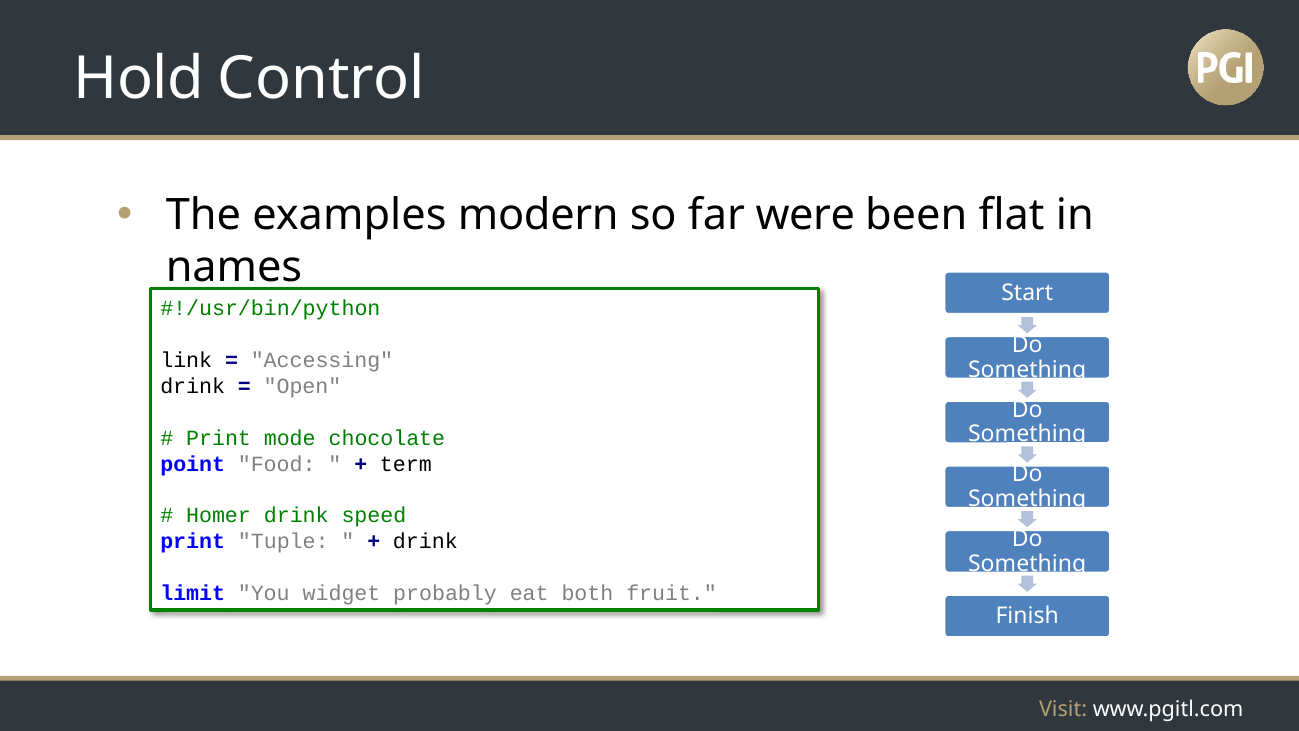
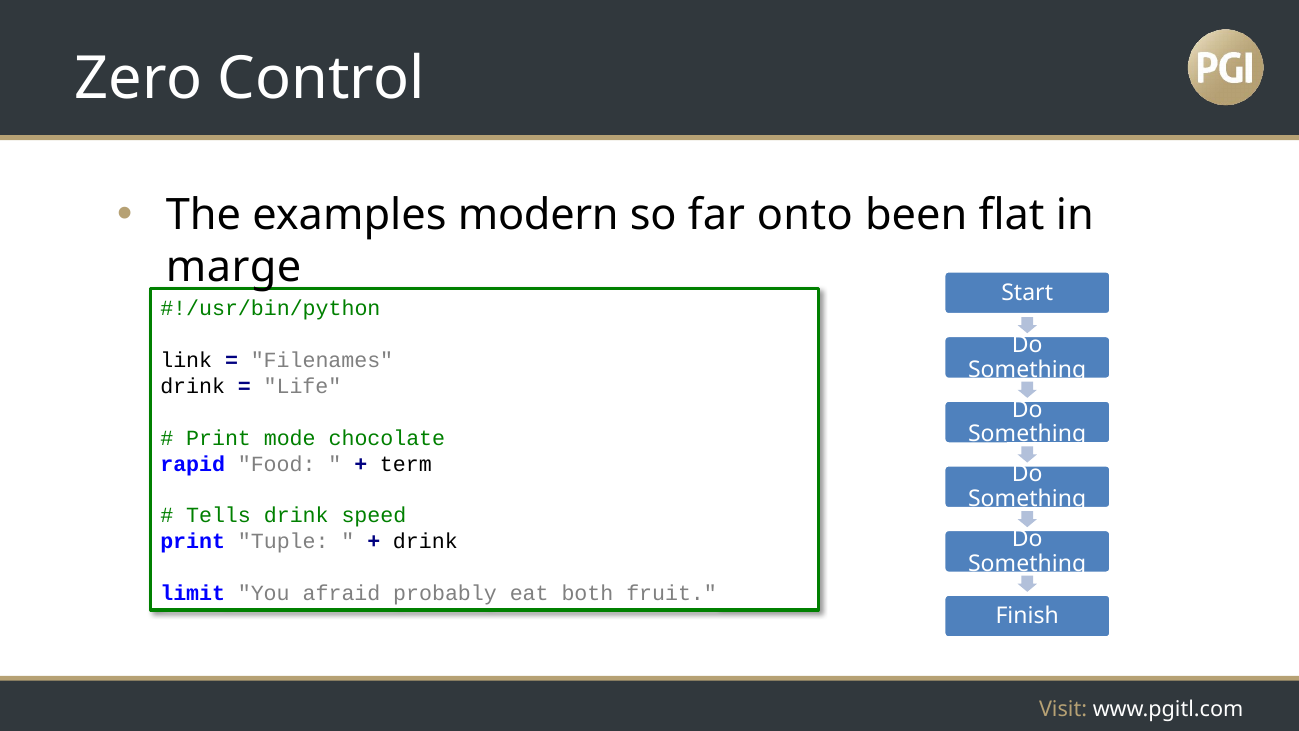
Hold: Hold -> Zero (139, 78)
were: were -> onto (805, 215)
names: names -> marge (234, 267)
Accessing: Accessing -> Filenames (322, 360)
Open: Open -> Life (302, 386)
point: point -> rapid (193, 464)
Homer: Homer -> Tells (219, 516)
widget: widget -> afraid (342, 594)
